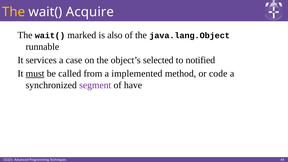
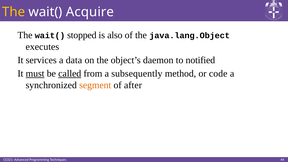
marked: marked -> stopped (82, 35)
runnable: runnable -> executes (42, 47)
case: case -> data (74, 60)
selected: selected -> daemon (158, 60)
called underline: none -> present (70, 74)
implemented: implemented -> subsequently (137, 74)
segment colour: purple -> orange (95, 85)
have: have -> after (133, 85)
